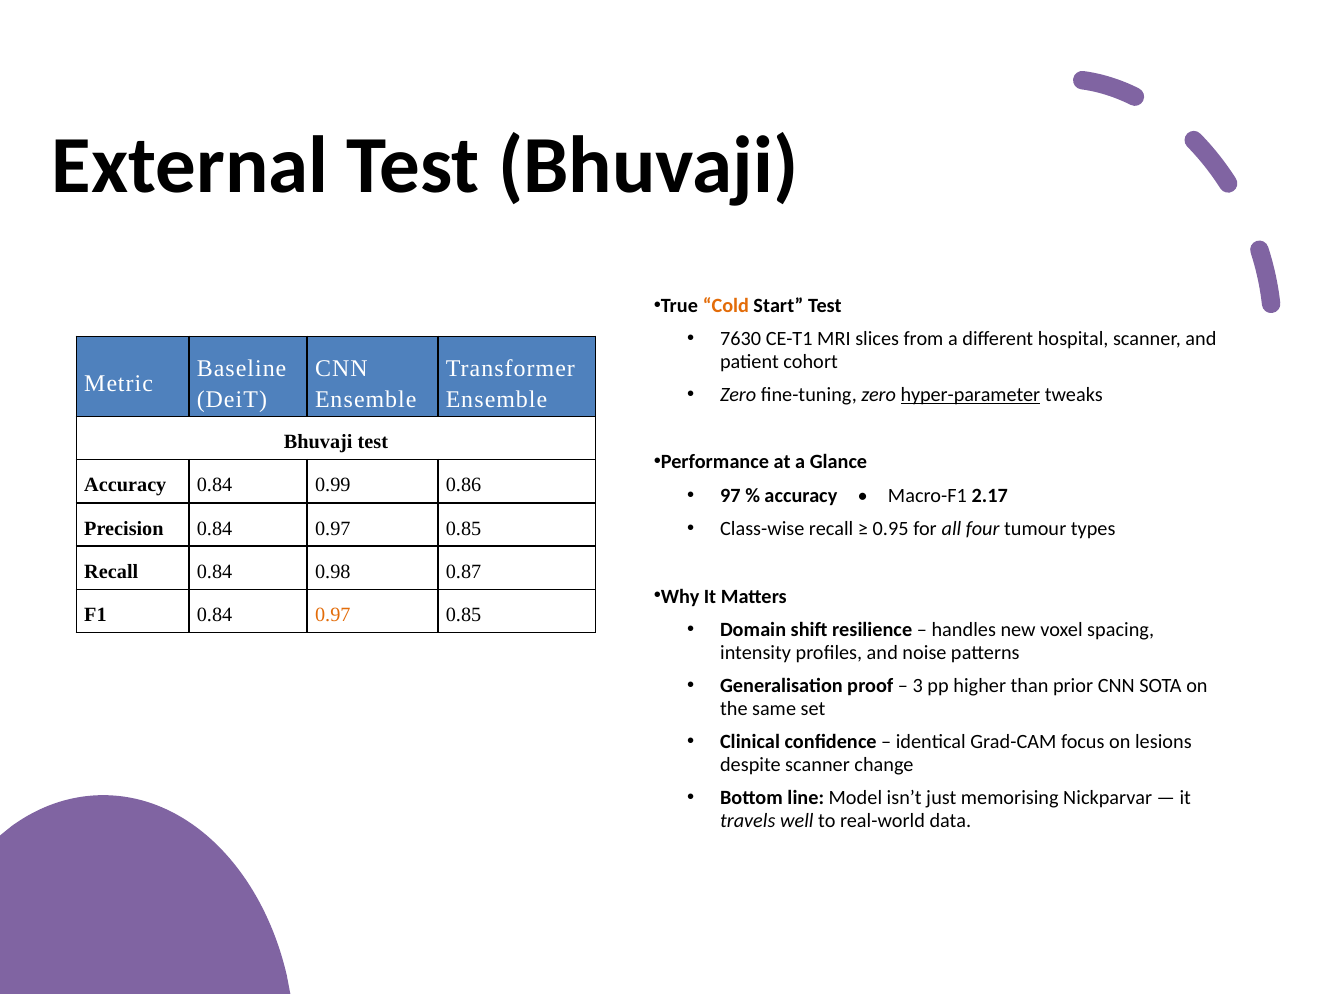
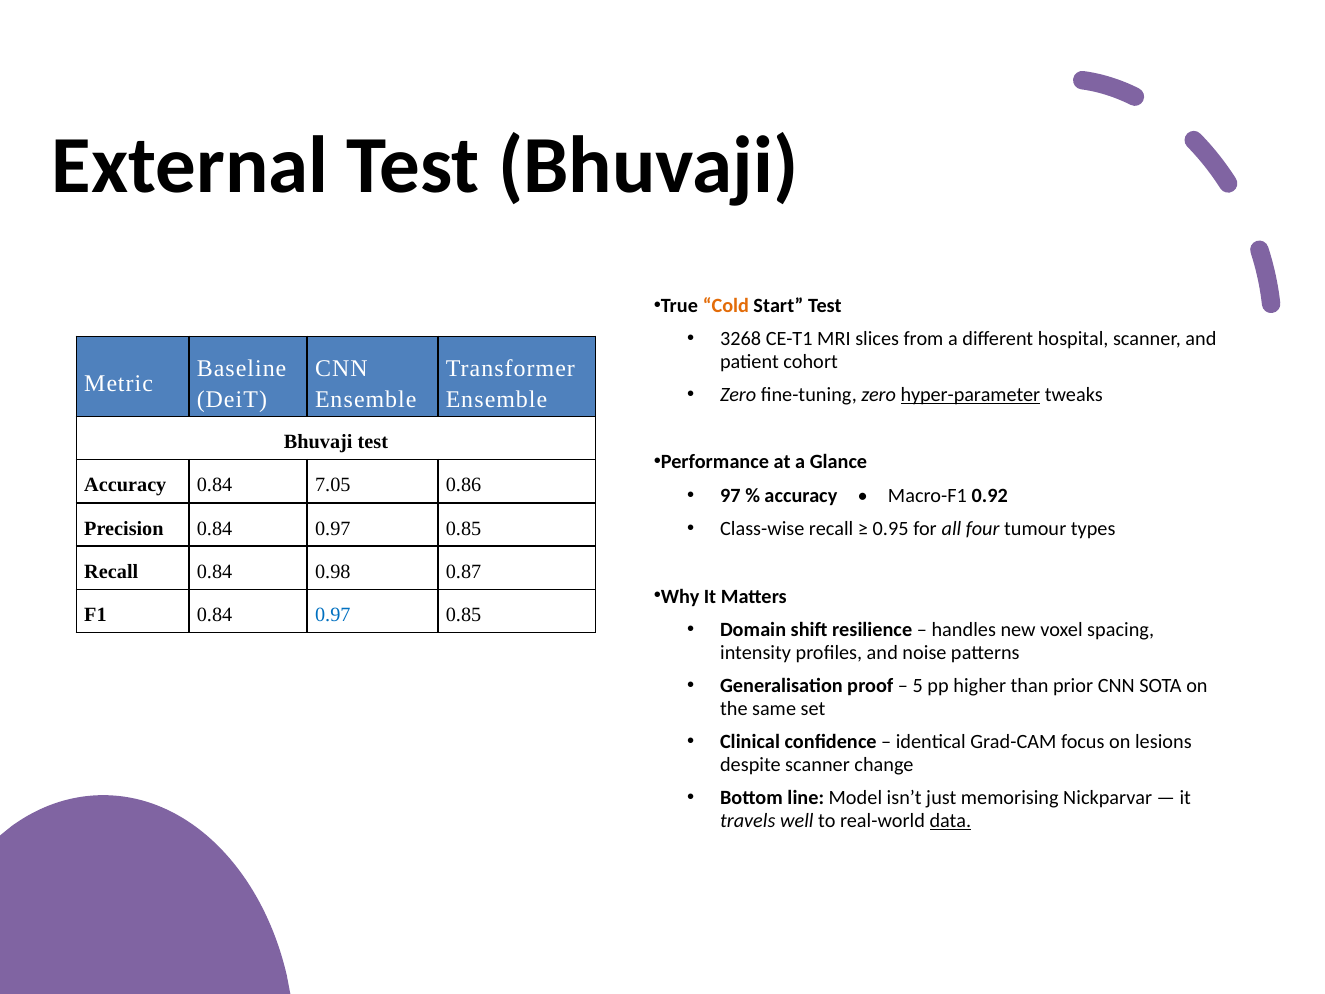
7630: 7630 -> 3268 (741, 339)
0.99: 0.99 -> 7.05 (333, 485)
2.17: 2.17 -> 0.92 (990, 496)
0.97 colour: orange -> blue (333, 615)
3: 3 -> 5 (918, 686)
data underline: none -> present (950, 820)
